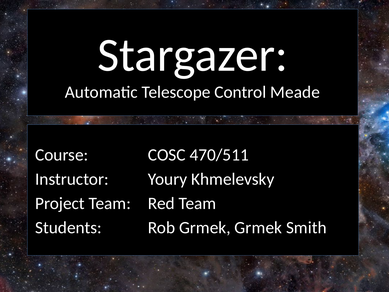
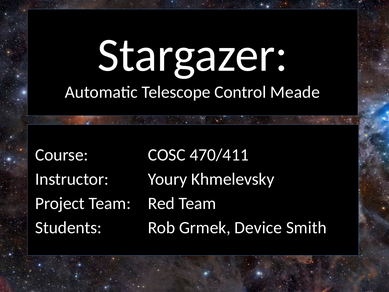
470/511: 470/511 -> 470/411 (219, 155)
Grmek Grmek: Grmek -> Device (258, 227)
